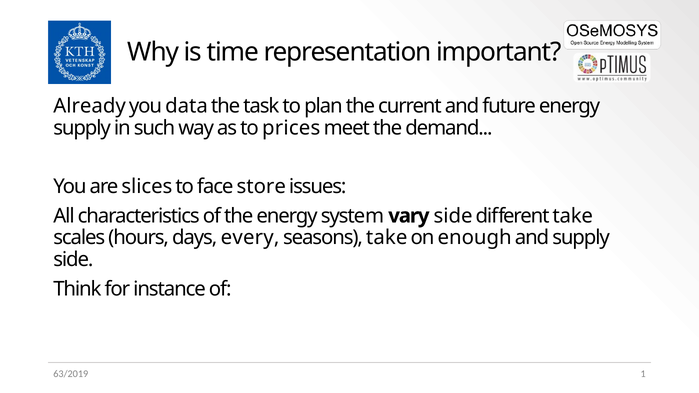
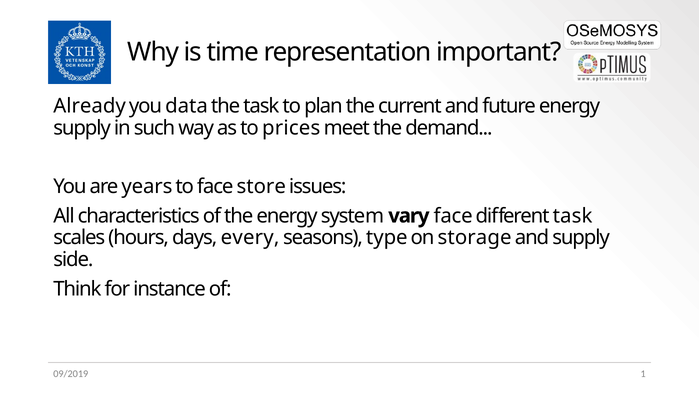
slices: slices -> years (147, 187)
vary side: side -> face (453, 216)
different take: take -> task (573, 216)
seasons take: take -> type (387, 238)
enough: enough -> storage (475, 238)
63/2019: 63/2019 -> 09/2019 (71, 374)
